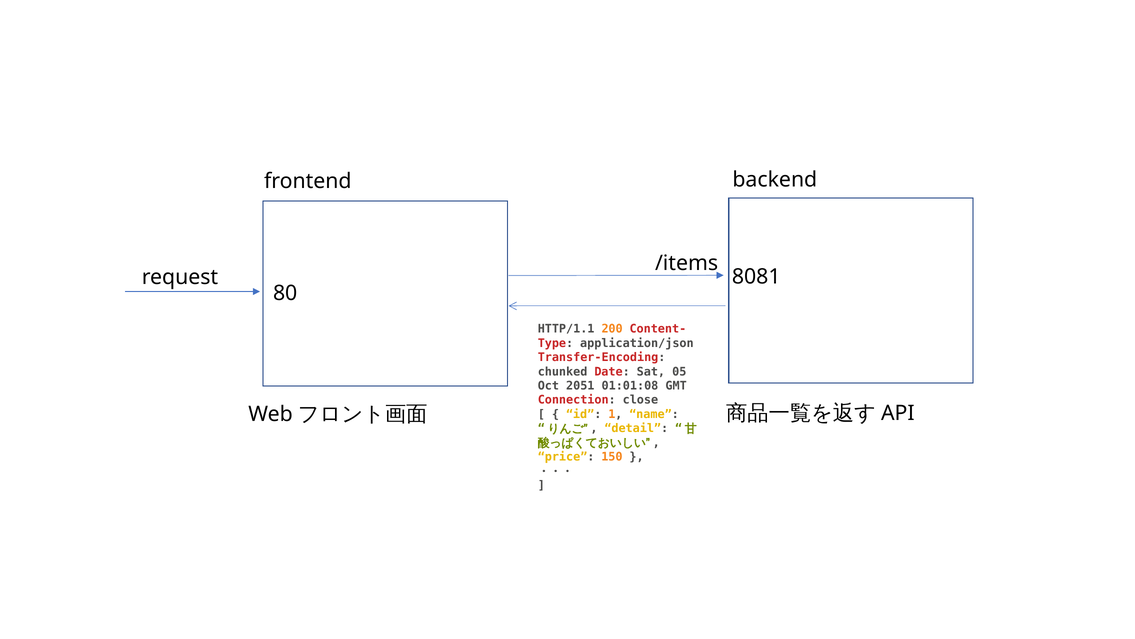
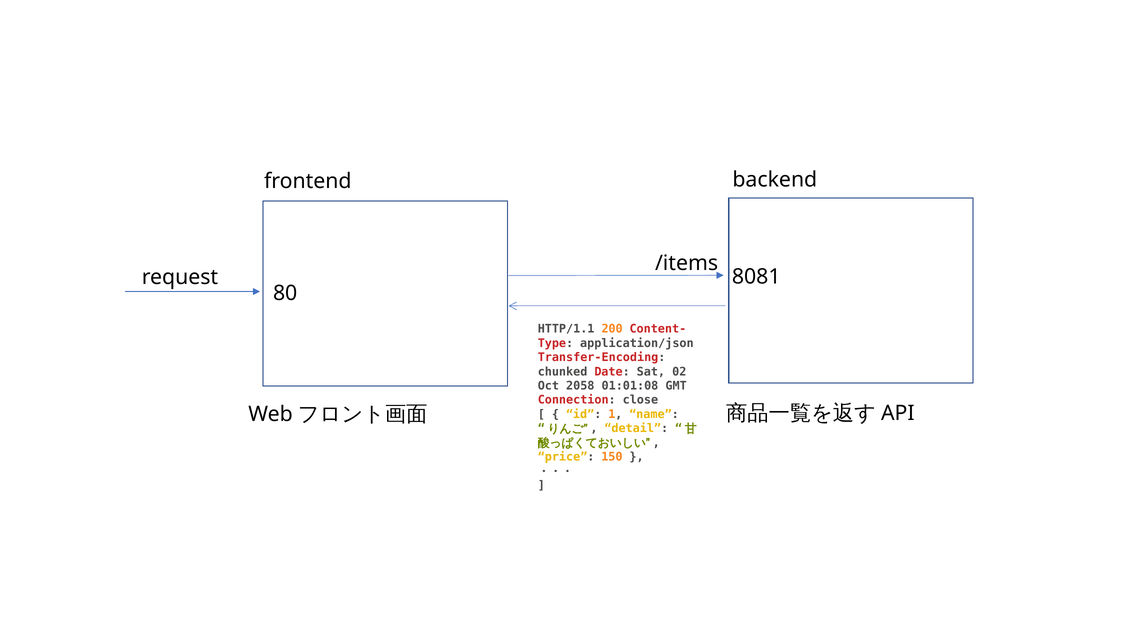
05: 05 -> 02 (679, 371)
2051: 2051 -> 2058 (580, 386)
